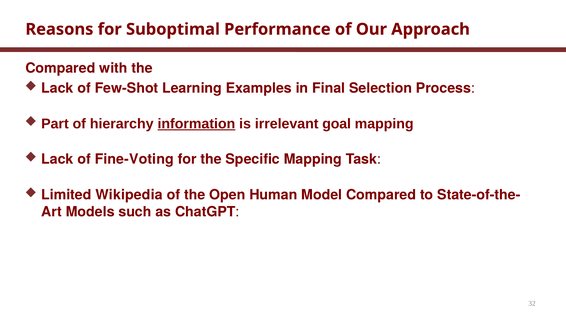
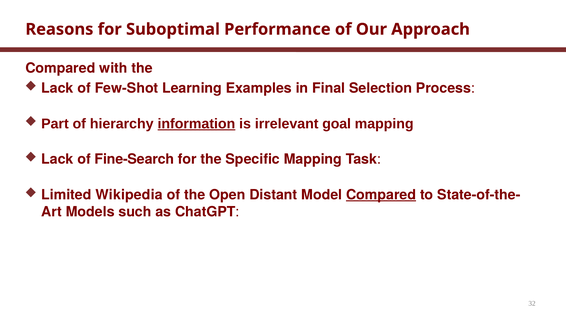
Fine-Voting: Fine-Voting -> Fine-Search (134, 159)
Human: Human -> Distant (273, 195)
Compared underline: none -> present (381, 195)
